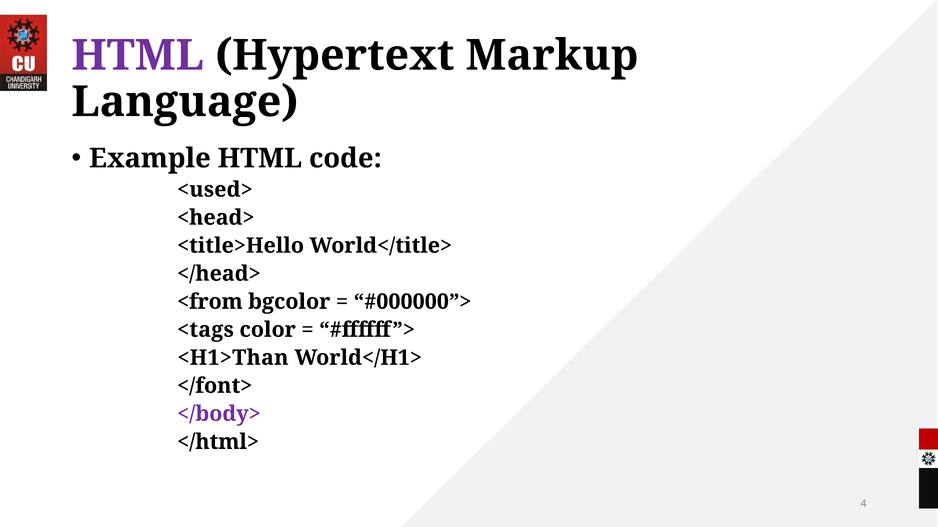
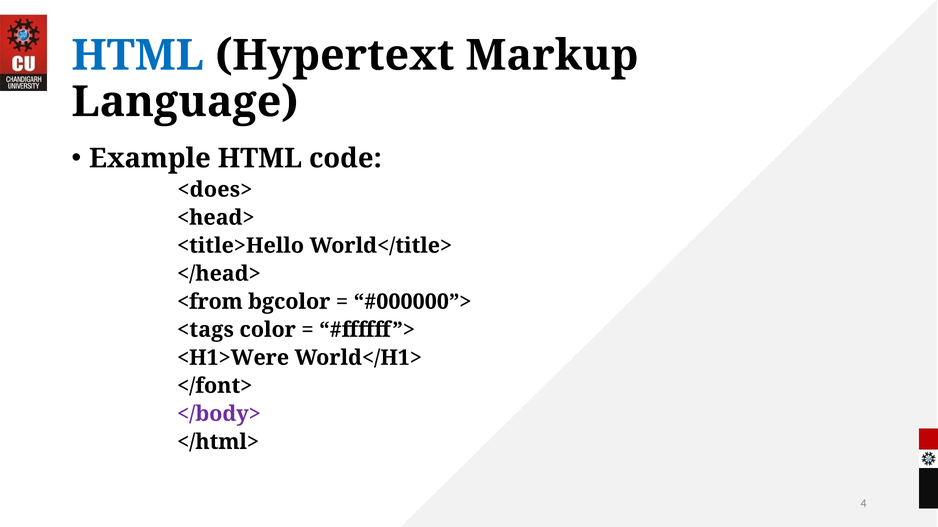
HTML colour: purple -> blue (138, 56)
<used>: <used> -> <does> (215, 190)
<H1>Than: <H1>Than -> <H1>Were (233, 358)
